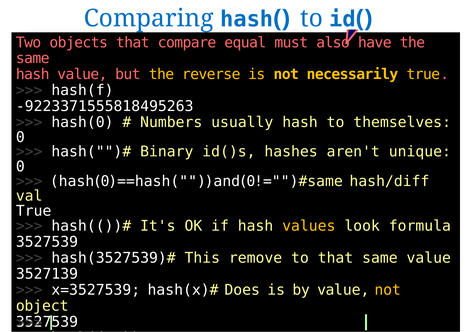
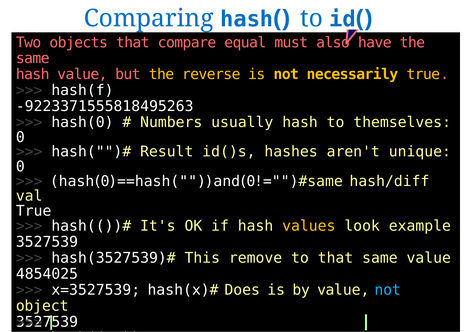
Binary: Binary -> Result (167, 152)
formula: formula -> example (420, 226)
3527139: 3527139 -> 4854025 (47, 274)
not colour: yellow -> light blue (388, 290)
